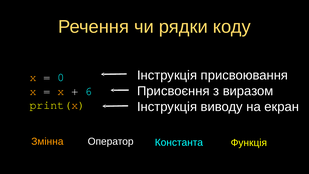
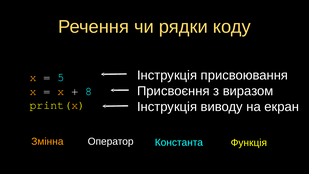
0: 0 -> 5 (61, 77)
6: 6 -> 8 (89, 91)
